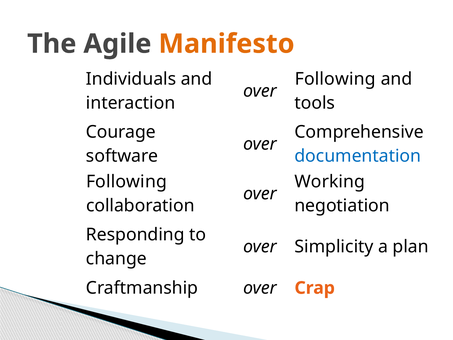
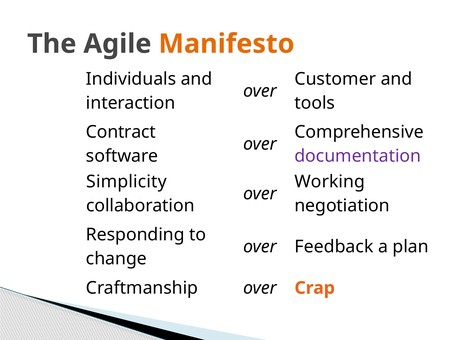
Following: Following -> Customer (335, 79)
Courage: Courage -> Contract (121, 132)
documentation colour: blue -> purple (358, 156)
Following: Following -> Simplicity (126, 182)
Simplicity: Simplicity -> Feedback (334, 247)
